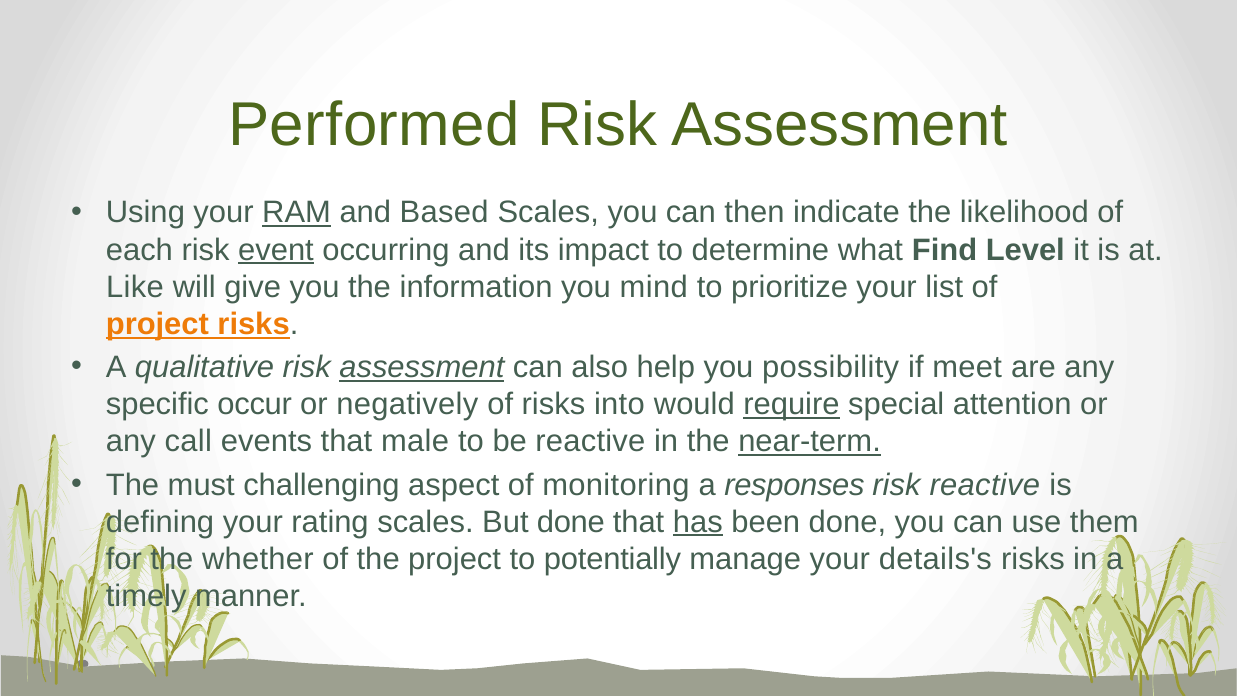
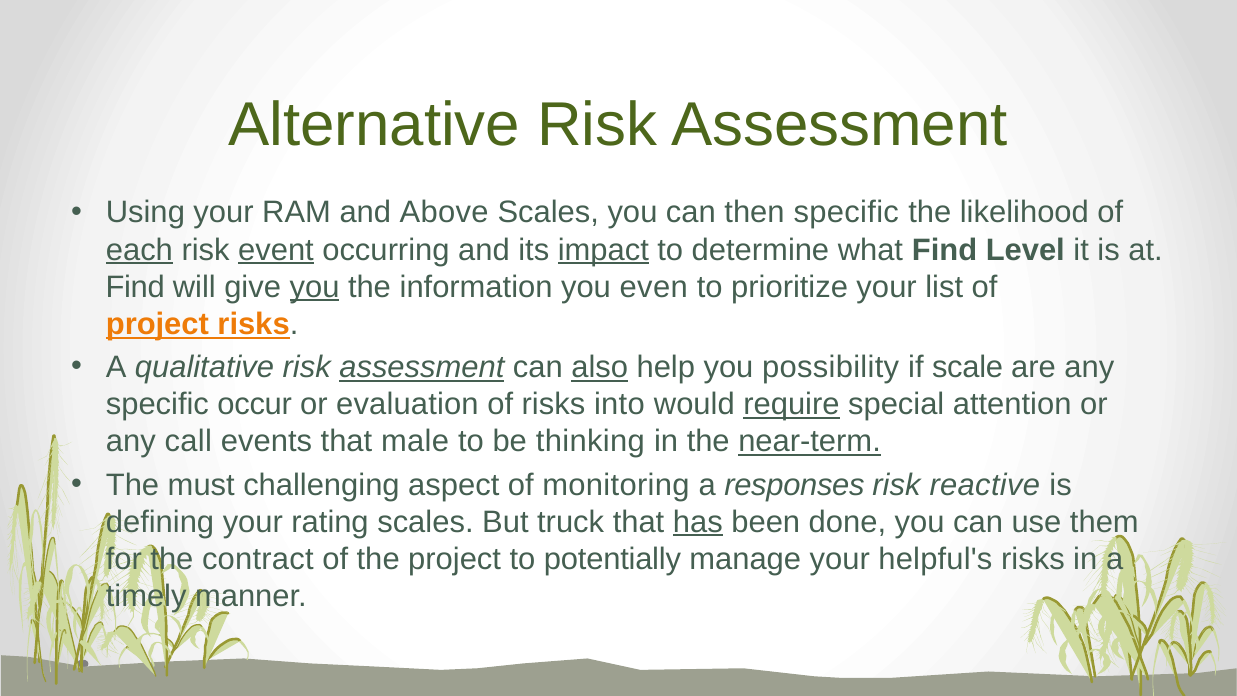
Performed: Performed -> Alternative (374, 125)
RAM underline: present -> none (297, 213)
Based: Based -> Above (444, 213)
then indicate: indicate -> specific (846, 213)
each underline: none -> present (139, 250)
impact underline: none -> present (603, 250)
Like: Like -> Find (135, 287)
you underline: none -> present (315, 287)
mind: mind -> even (654, 287)
also underline: none -> present (600, 367)
meet: meet -> scale (968, 367)
negatively: negatively -> evaluation (407, 404)
be reactive: reactive -> thinking (590, 442)
But done: done -> truck (571, 522)
whether: whether -> contract (258, 559)
details's: details's -> helpful's (935, 559)
